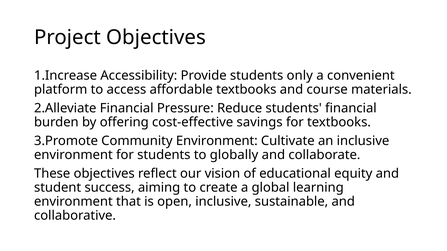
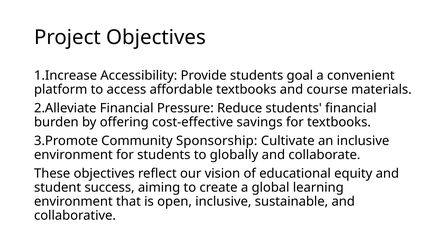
only: only -> goal (300, 76)
Community Environment: Environment -> Sponsorship (217, 141)
